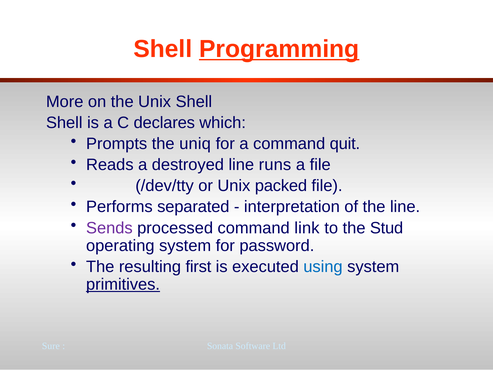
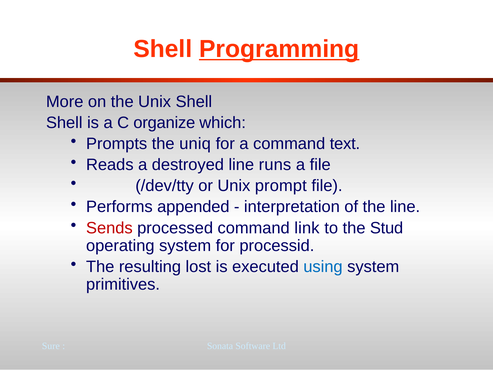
declares: declares -> organize (164, 123)
quit: quit -> text (345, 144)
packed: packed -> prompt (281, 186)
separated: separated -> appended (193, 207)
Sends colour: purple -> red (109, 228)
password: password -> processid (277, 246)
first: first -> lost (198, 267)
primitives underline: present -> none (123, 284)
